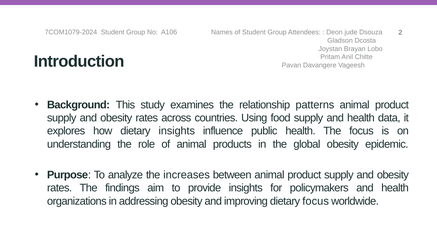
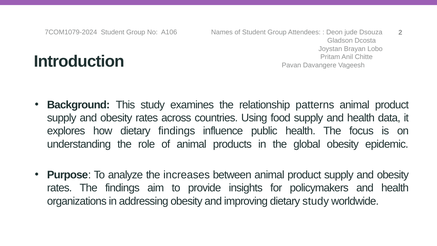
dietary insights: insights -> findings (177, 131)
dietary focus: focus -> study (316, 201)
